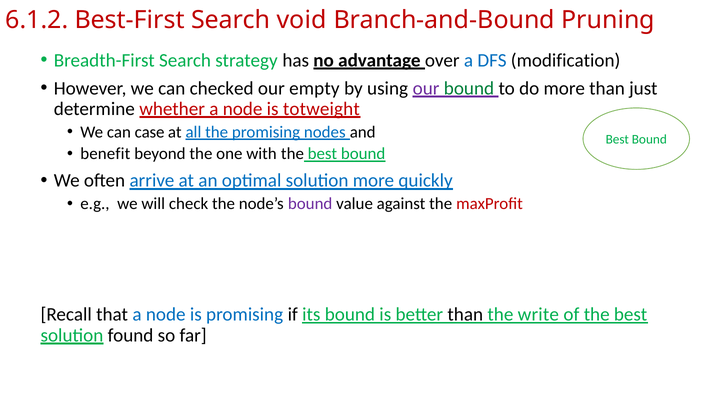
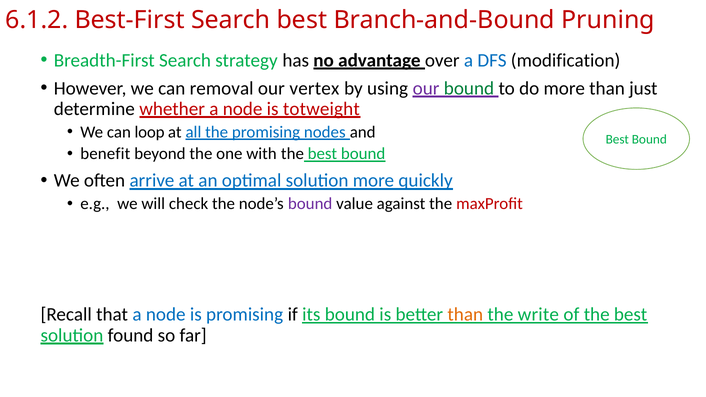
Search void: void -> best (302, 20)
checked: checked -> removal (222, 88)
empty: empty -> vertex (314, 88)
case: case -> loop (150, 132)
than colour: black -> orange (465, 315)
